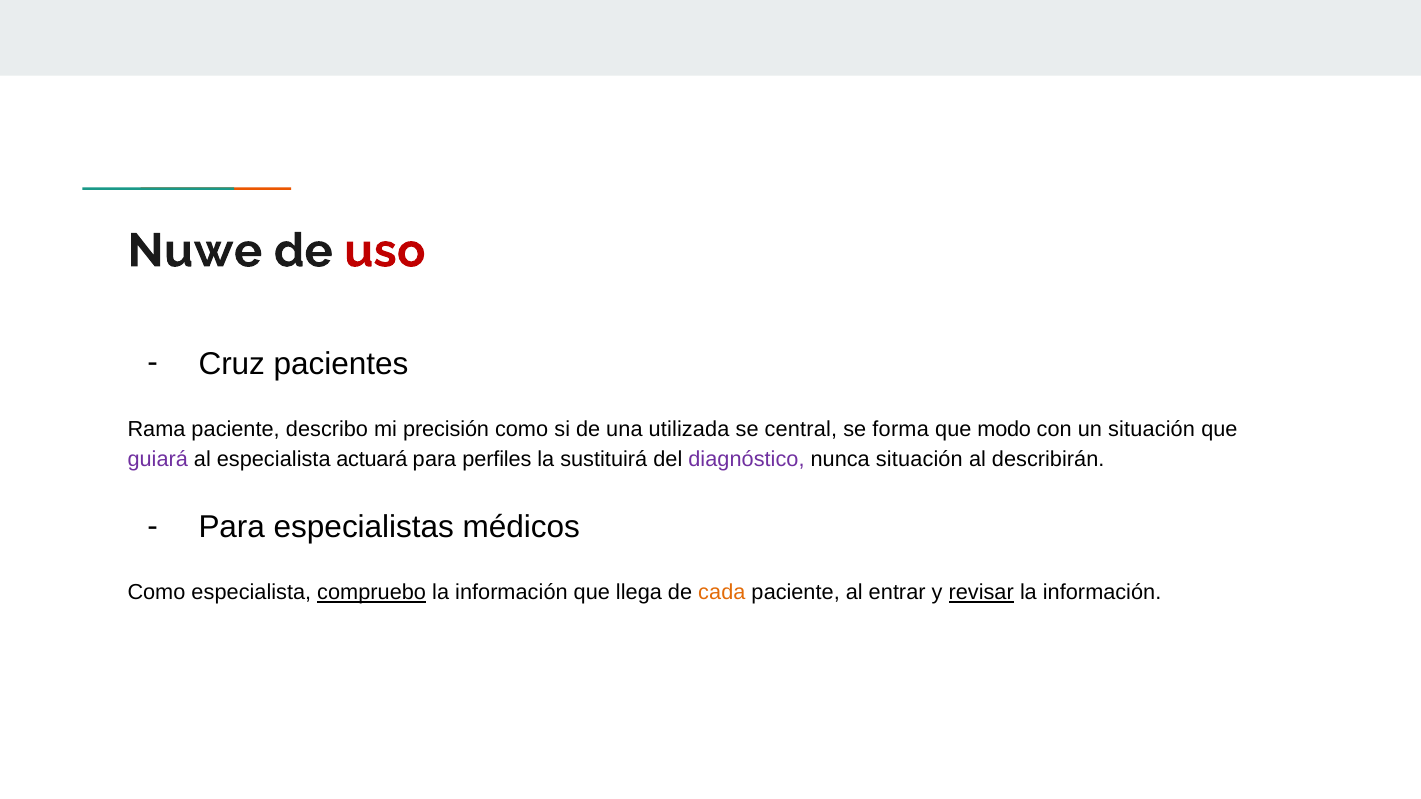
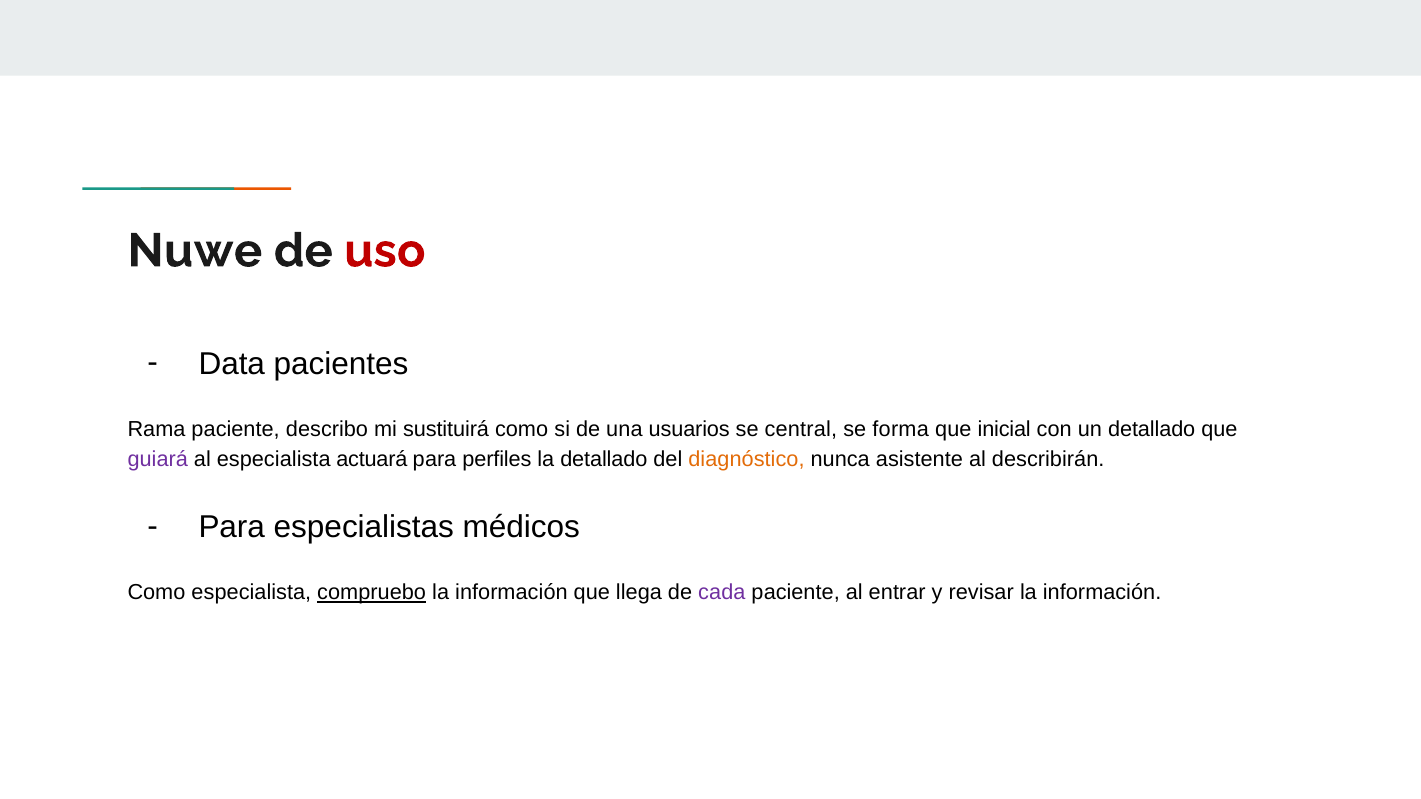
Cruz: Cruz -> Data (232, 364)
precisión: precisión -> sustituirá (446, 429)
utilizada: utilizada -> usuarios (689, 429)
modo: modo -> inicial (1004, 429)
un situación: situación -> detallado (1152, 429)
la sustituirá: sustituirá -> detallado (604, 459)
diagnóstico colour: purple -> orange (746, 459)
nunca situación: situación -> asistente (919, 459)
cada colour: orange -> purple (722, 593)
revisar underline: present -> none (981, 593)
